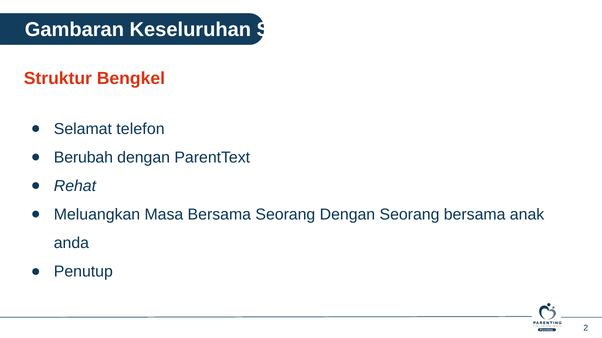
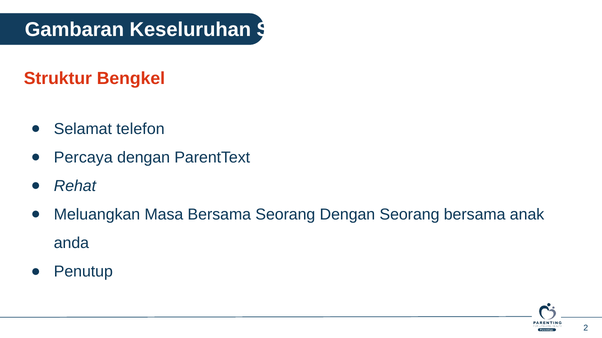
Berubah: Berubah -> Percaya (83, 158)
